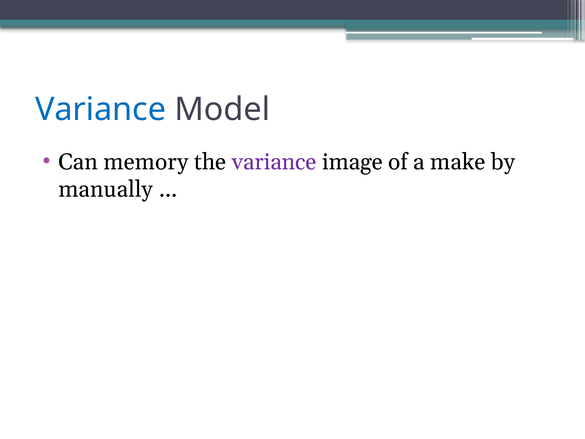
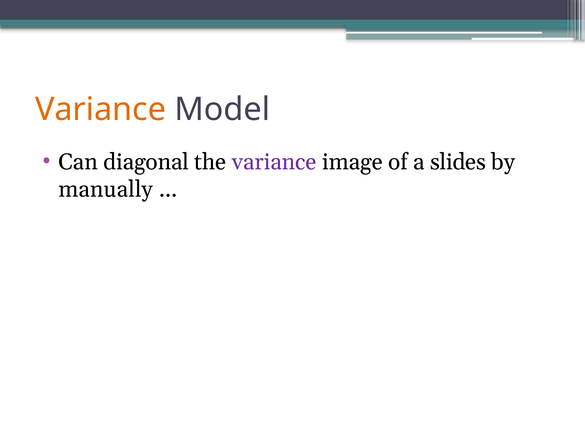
Variance colour: blue -> orange (101, 110)
memory: memory -> diagonal (146, 162)
make: make -> slides (458, 162)
